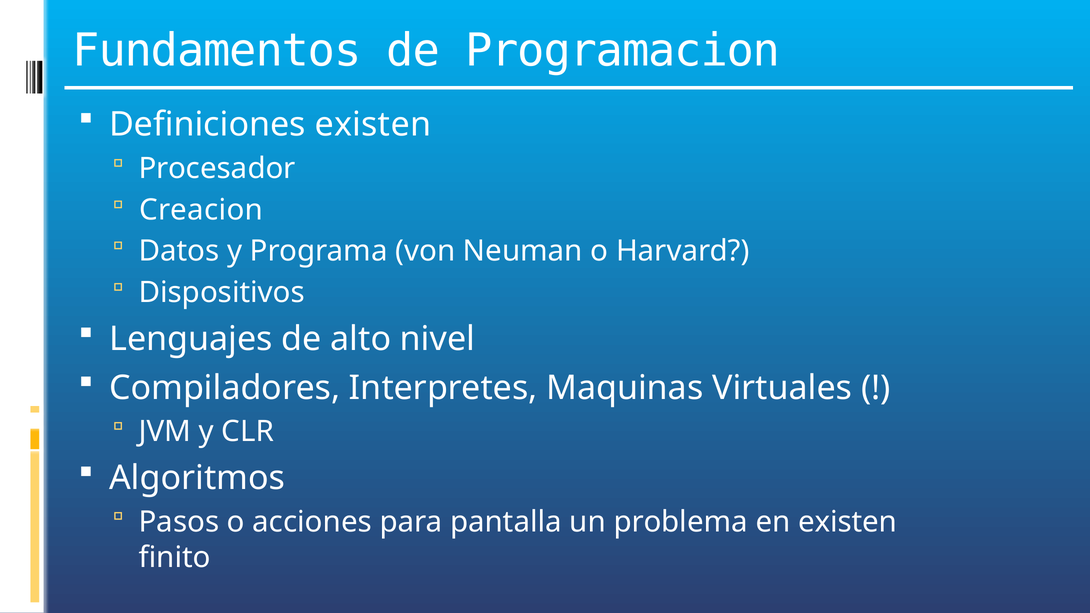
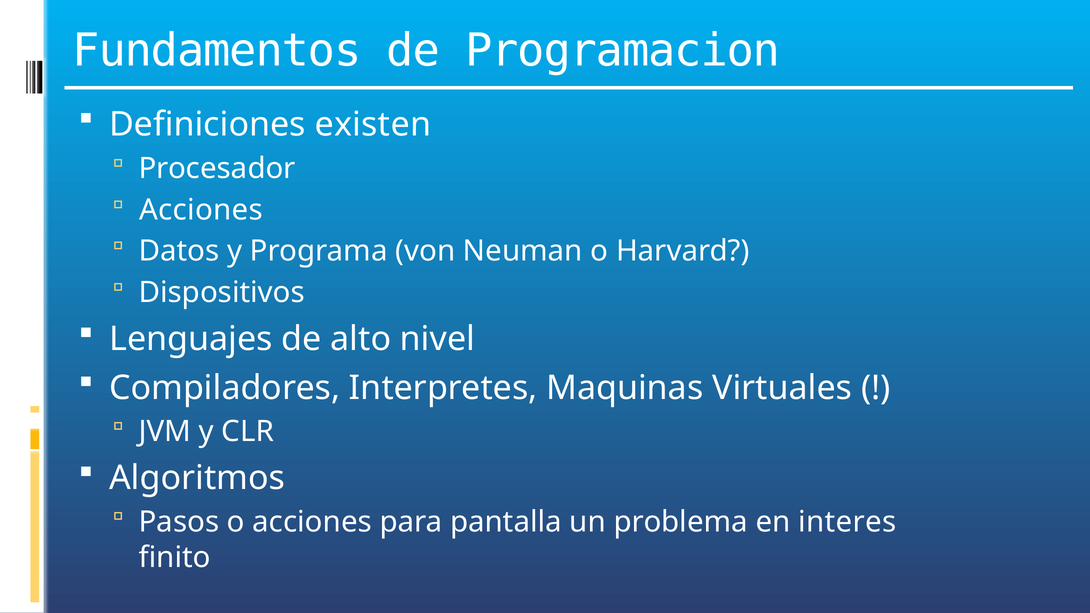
Creacion: Creacion -> Acciones (201, 210)
en existen: existen -> interes (847, 522)
